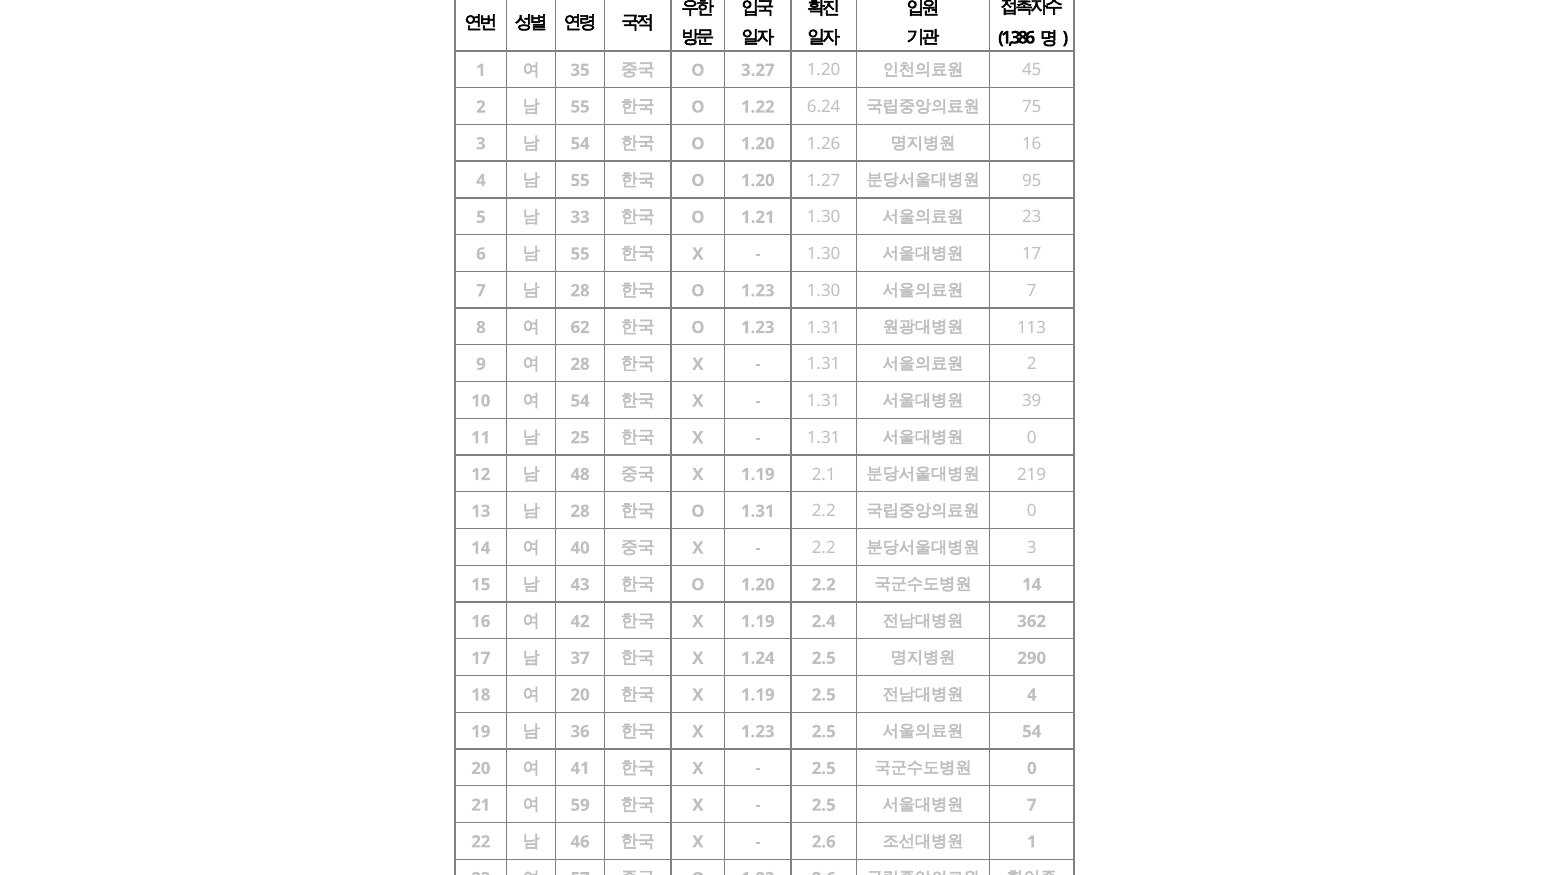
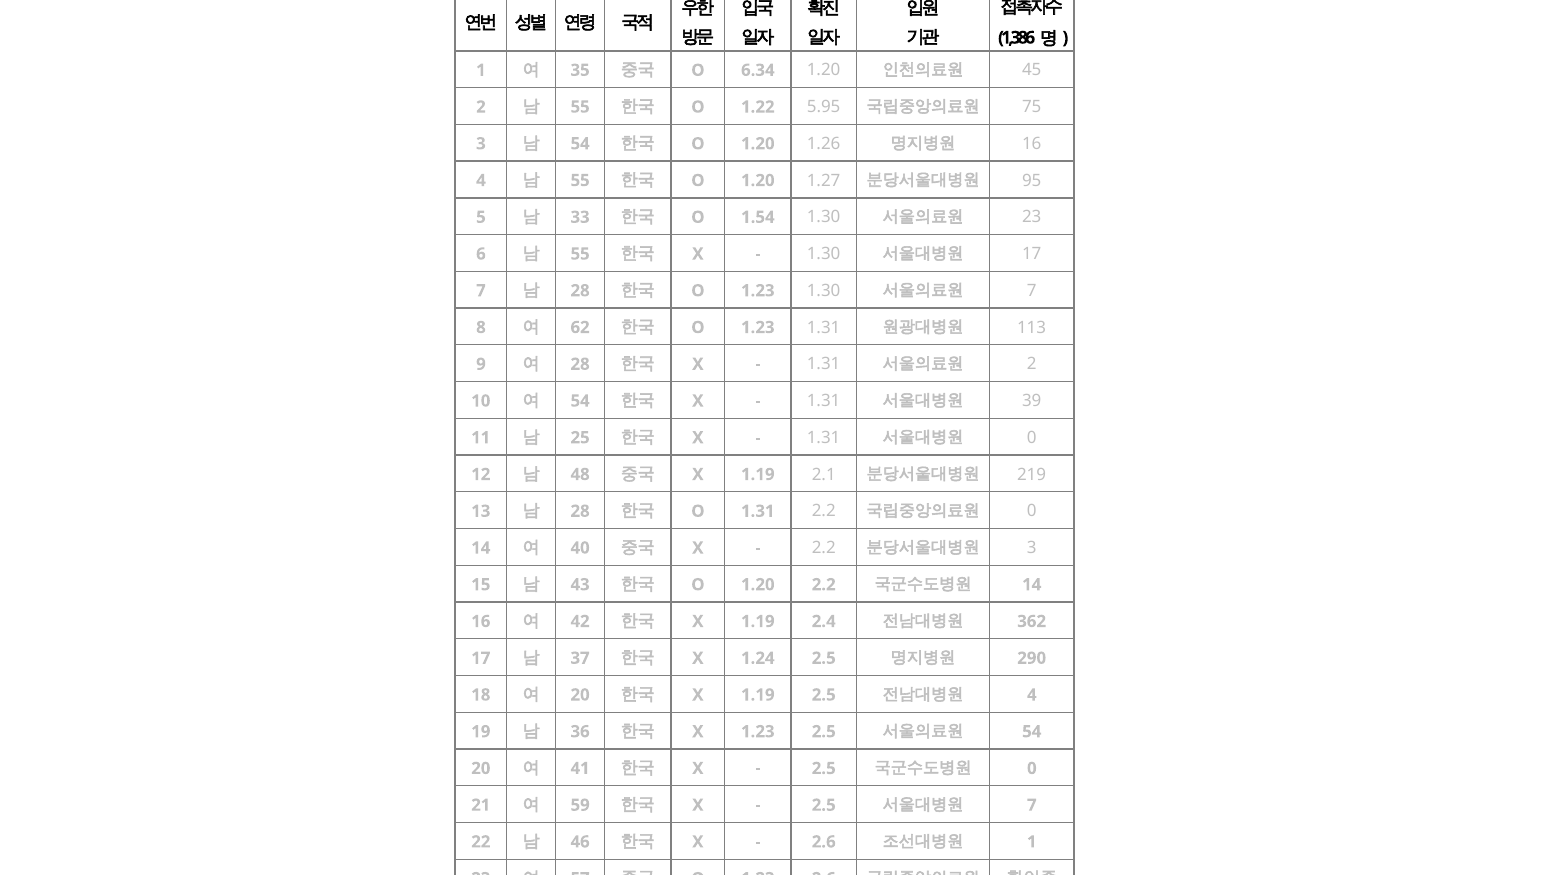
3.27: 3.27 -> 6.34 (758, 70)
6.24: 6.24 -> 5.95 (824, 107)
1.21: 1.21 -> 1.54 (758, 217)
